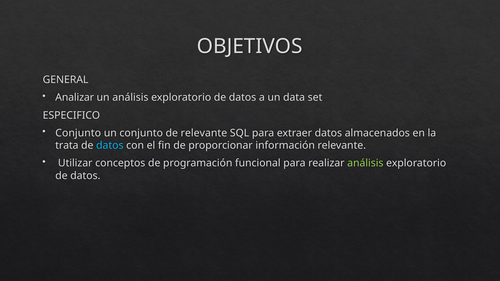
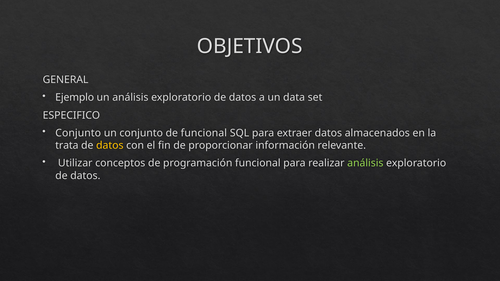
Analizar: Analizar -> Ejemplo (75, 98)
de relevante: relevante -> funcional (204, 133)
datos colour: light blue -> yellow (110, 146)
